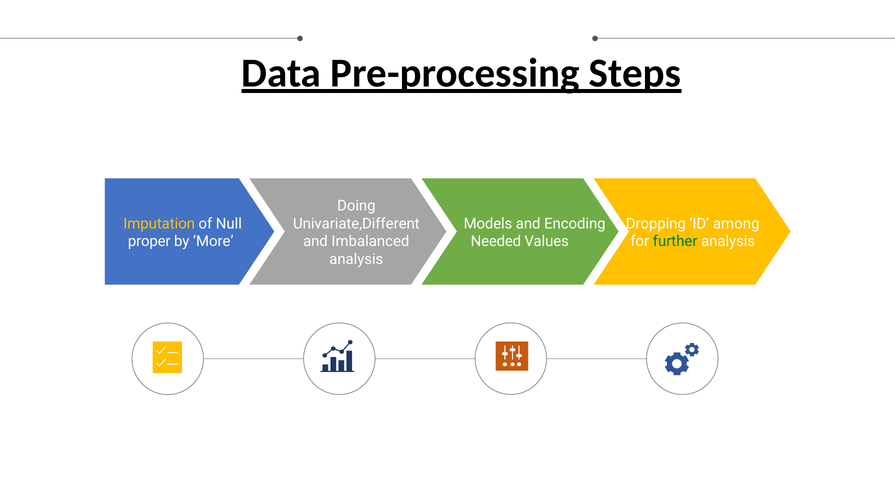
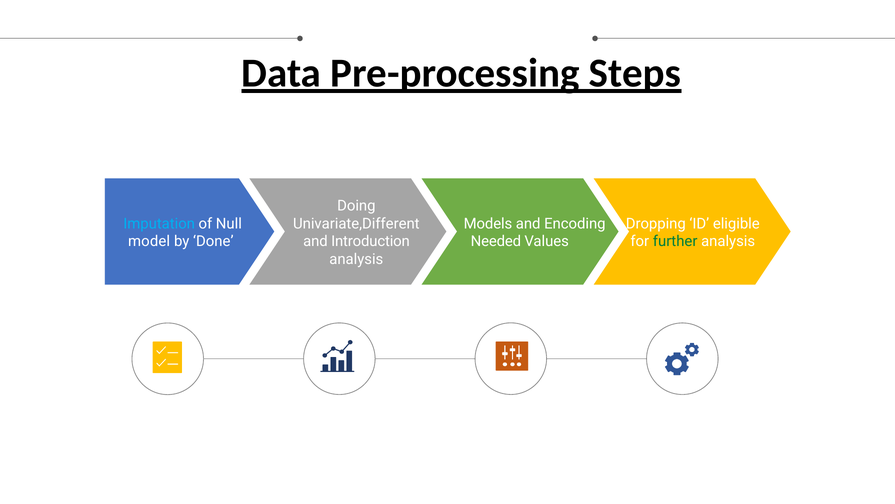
Imputation colour: yellow -> light blue (159, 223)
among: among -> eligible (736, 223)
proper: proper -> model (149, 241)
More: More -> Done (213, 241)
Imbalanced: Imbalanced -> Introduction (370, 241)
